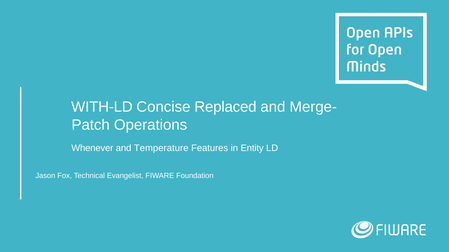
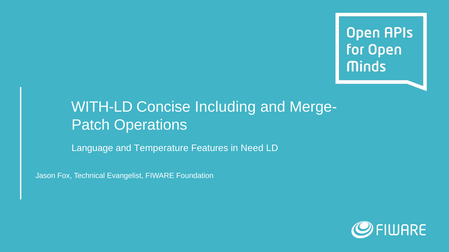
Replaced: Replaced -> Including (225, 107)
Whenever: Whenever -> Language (92, 148)
Entity: Entity -> Need (252, 148)
